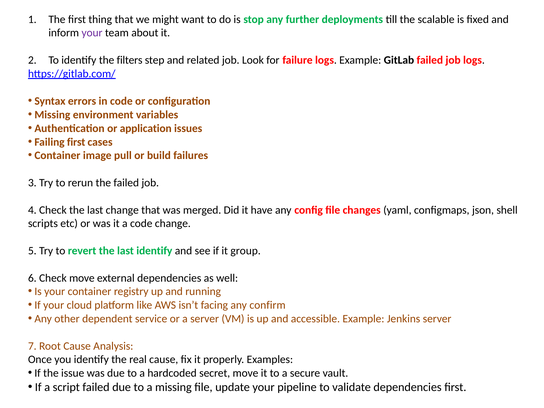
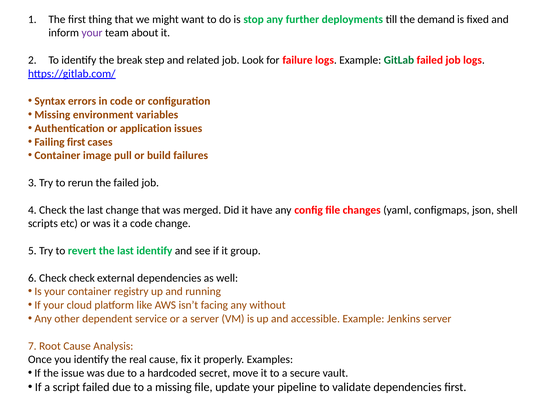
scalable: scalable -> demand (436, 19)
filters: filters -> break (130, 60)
GitLab colour: black -> green (399, 60)
Check move: move -> check (82, 278)
confirm: confirm -> without (268, 305)
